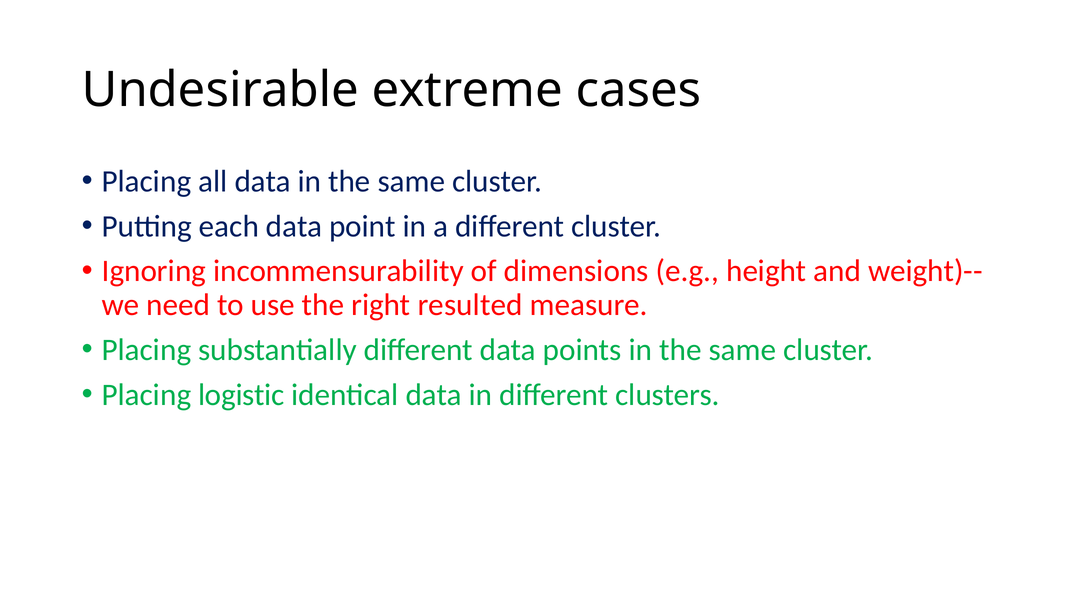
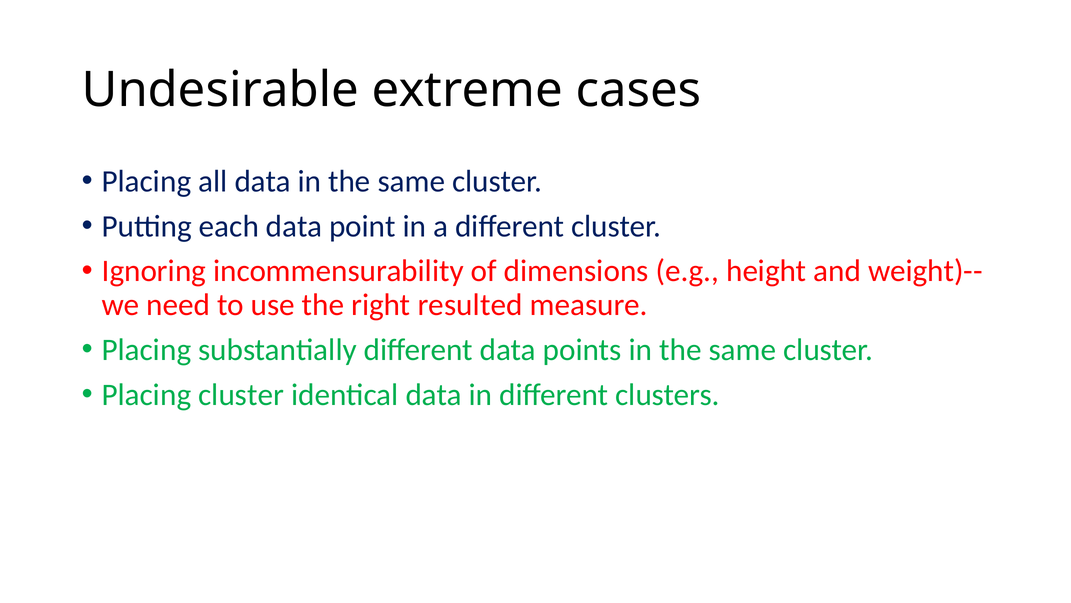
Placing logistic: logistic -> cluster (241, 394)
